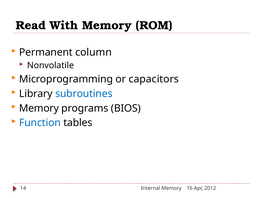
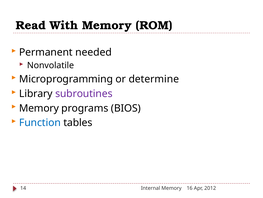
column: column -> needed (94, 52)
capacitors: capacitors -> determine (154, 79)
subroutines colour: blue -> purple (84, 93)
